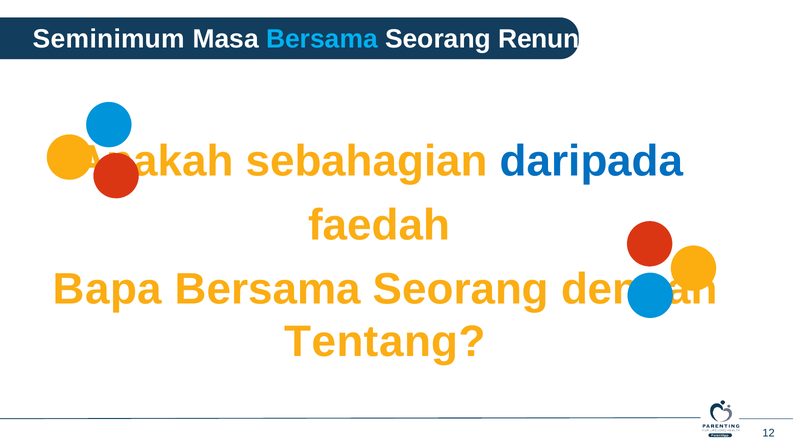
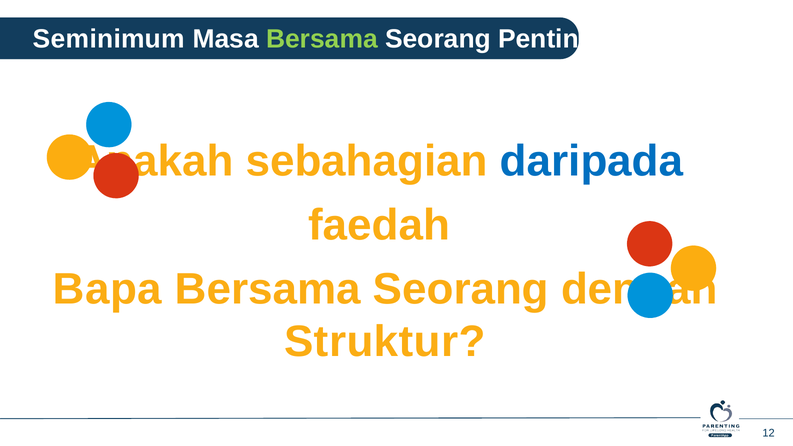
Bersama colour: light blue -> light green (322, 39)
Renung: Renung -> Penting (547, 39)
Tentang: Tentang -> Struktur (385, 342)
